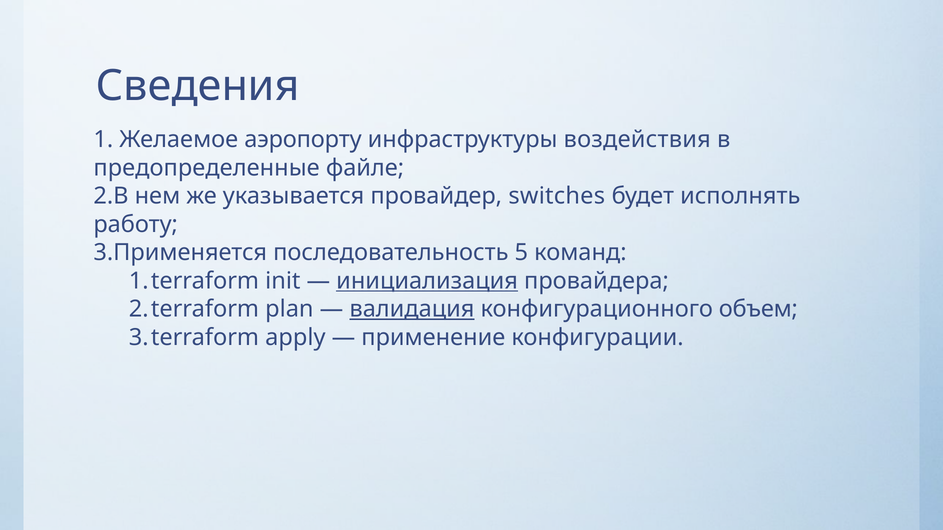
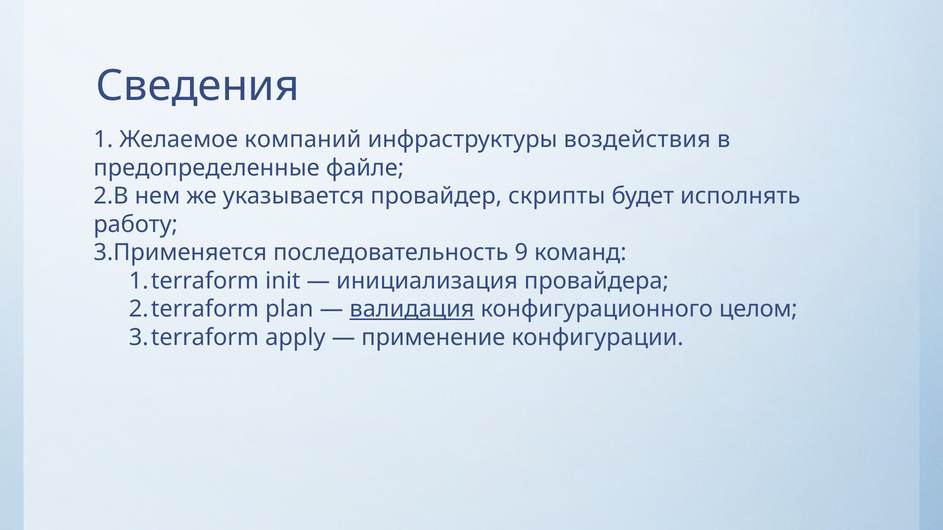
аэропорту: аэропорту -> компаний (303, 140)
switches: switches -> скрипты (557, 196)
5: 5 -> 9 (521, 253)
инициализация underline: present -> none (427, 281)
объем: объем -> целом (758, 309)
